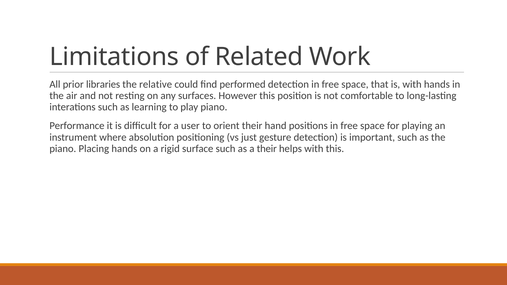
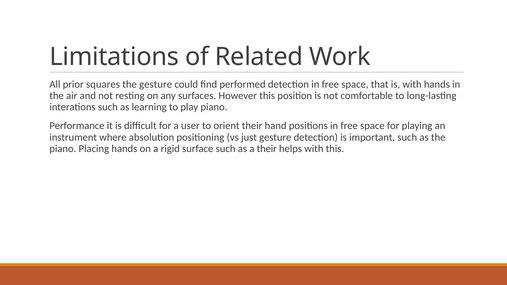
libraries: libraries -> squares (103, 84)
the relative: relative -> gesture (156, 84)
